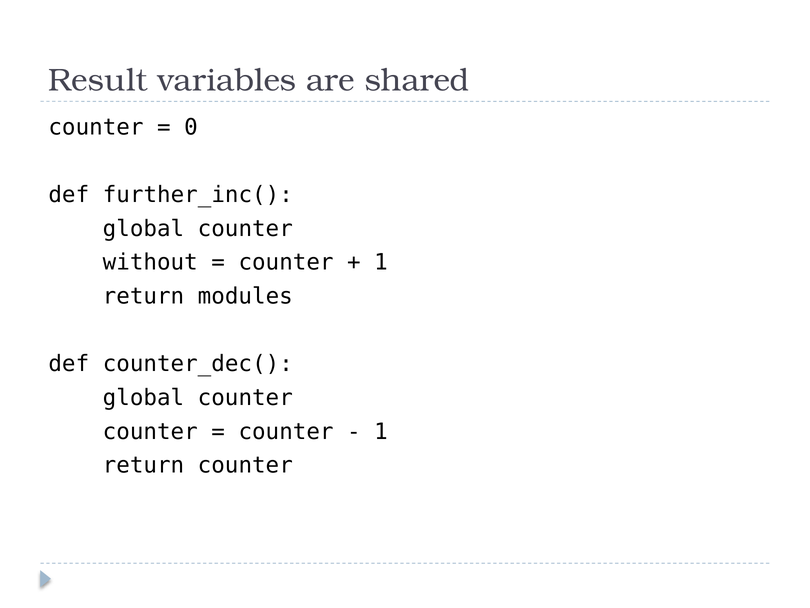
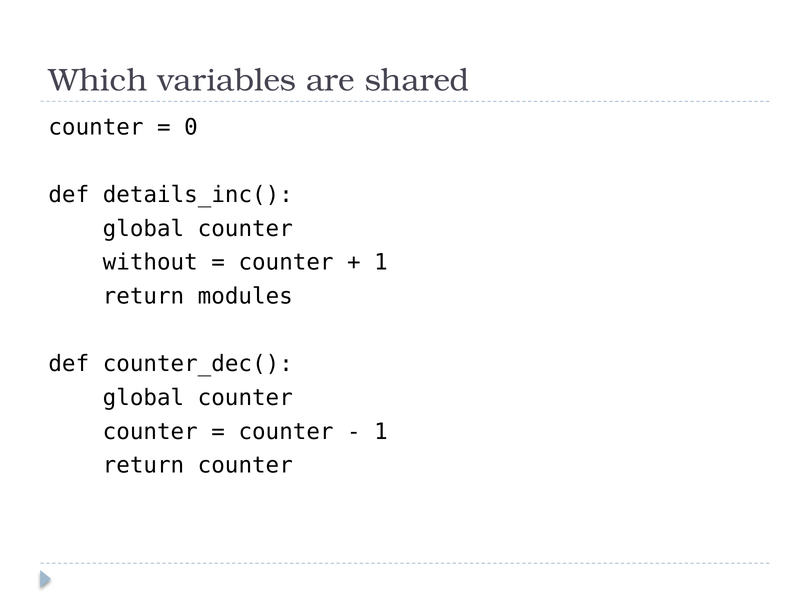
Result: Result -> Which (98, 81)
further_inc(: further_inc( -> details_inc( (198, 195)
